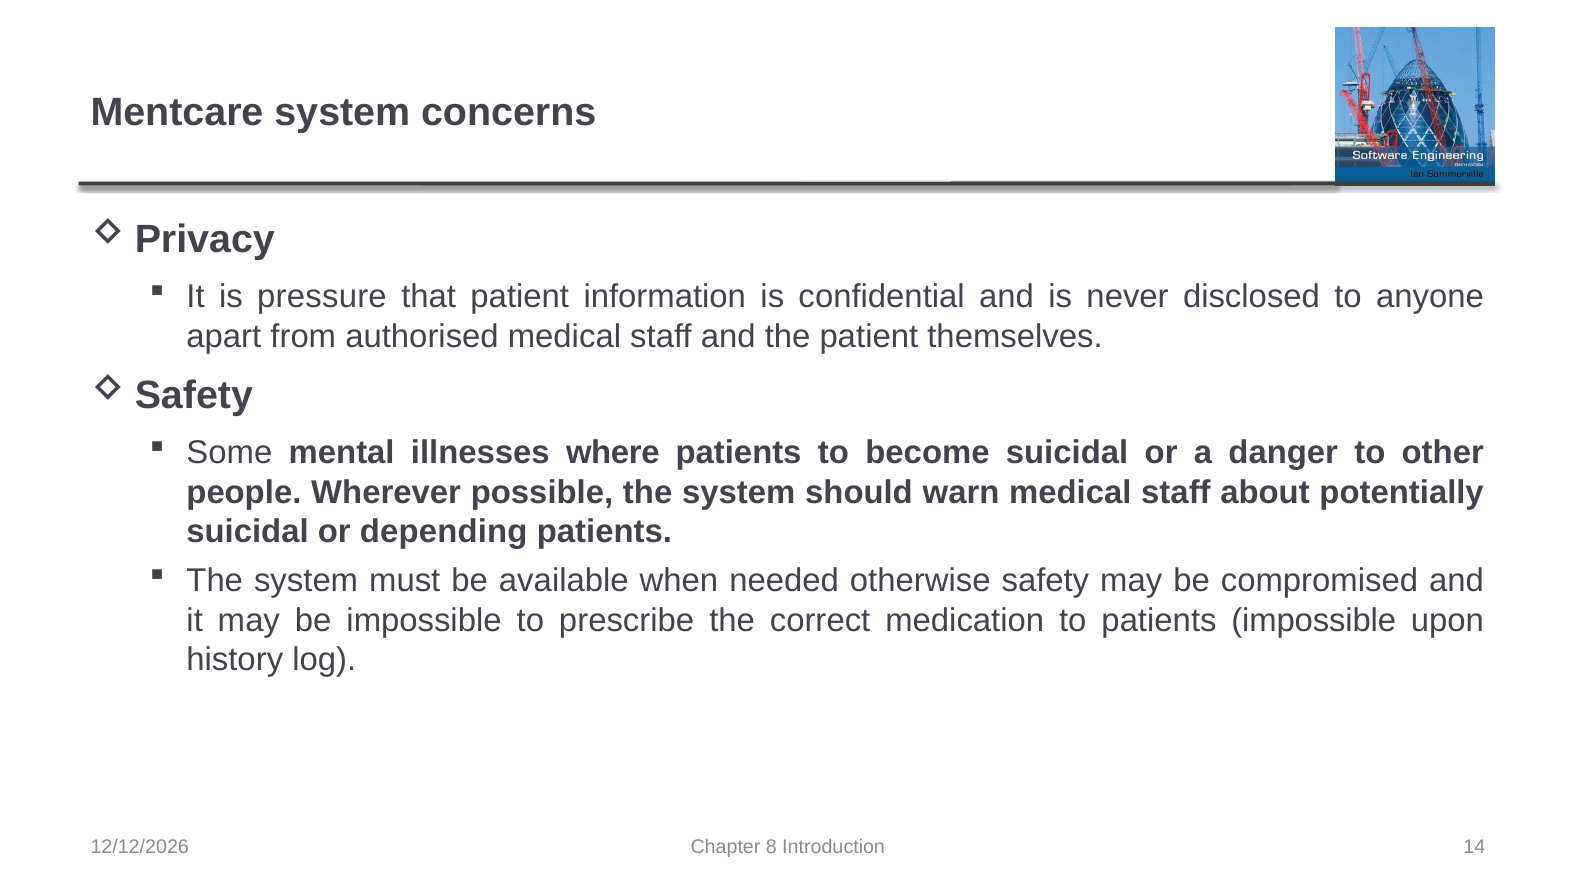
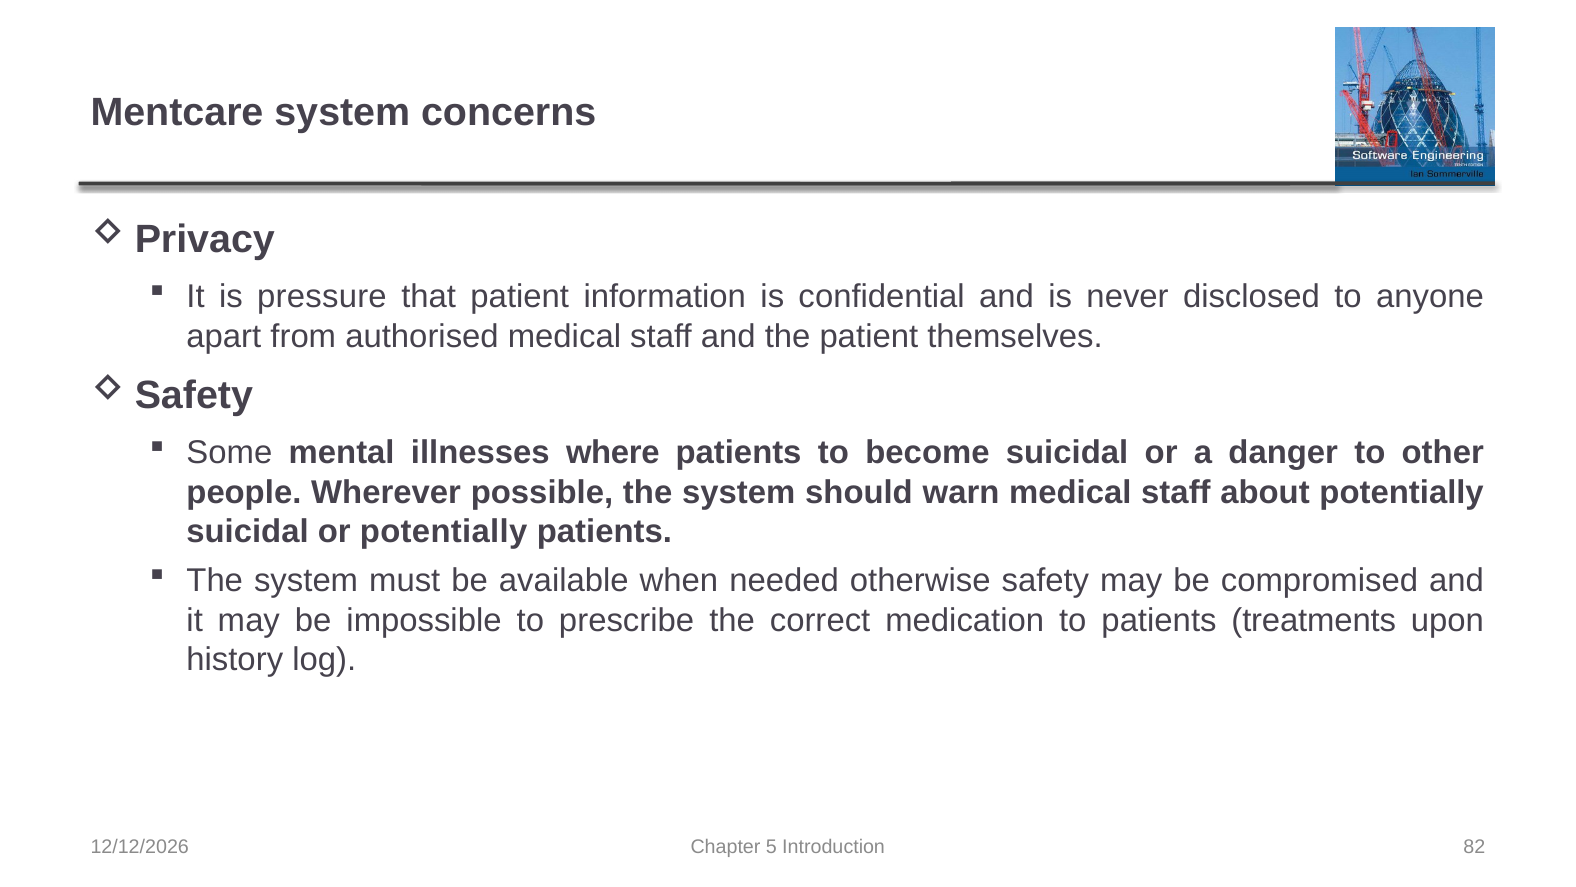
or depending: depending -> potentially (444, 531)
patients impossible: impossible -> treatments (1314, 620)
8: 8 -> 5 (771, 847)
14: 14 -> 82 (1474, 847)
